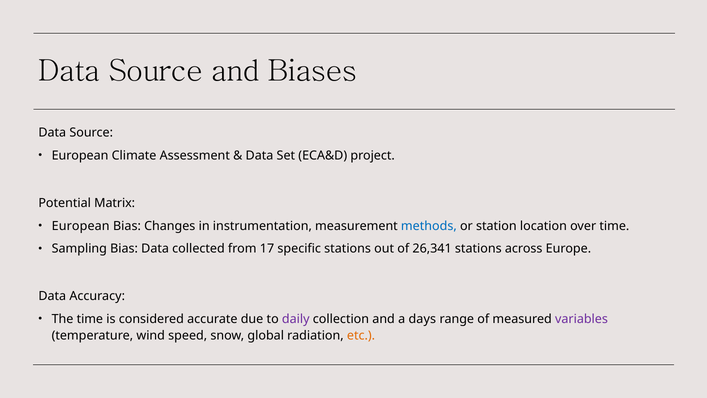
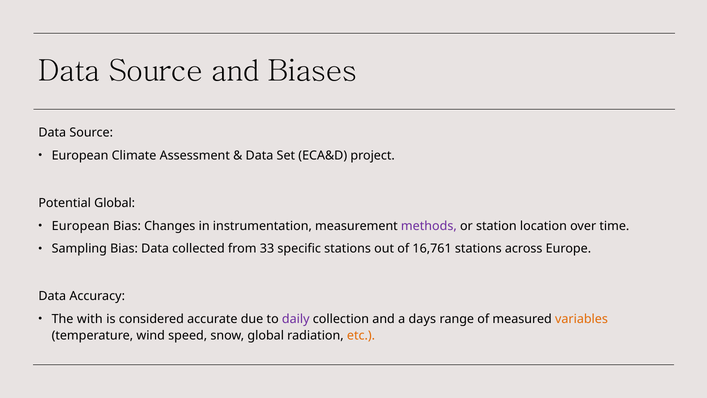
Potential Matrix: Matrix -> Global (115, 203)
methods colour: blue -> purple (429, 226)
17: 17 -> 33 (267, 249)
26,341: 26,341 -> 16,761 (432, 249)
The time: time -> with (90, 319)
variables colour: purple -> orange (581, 319)
